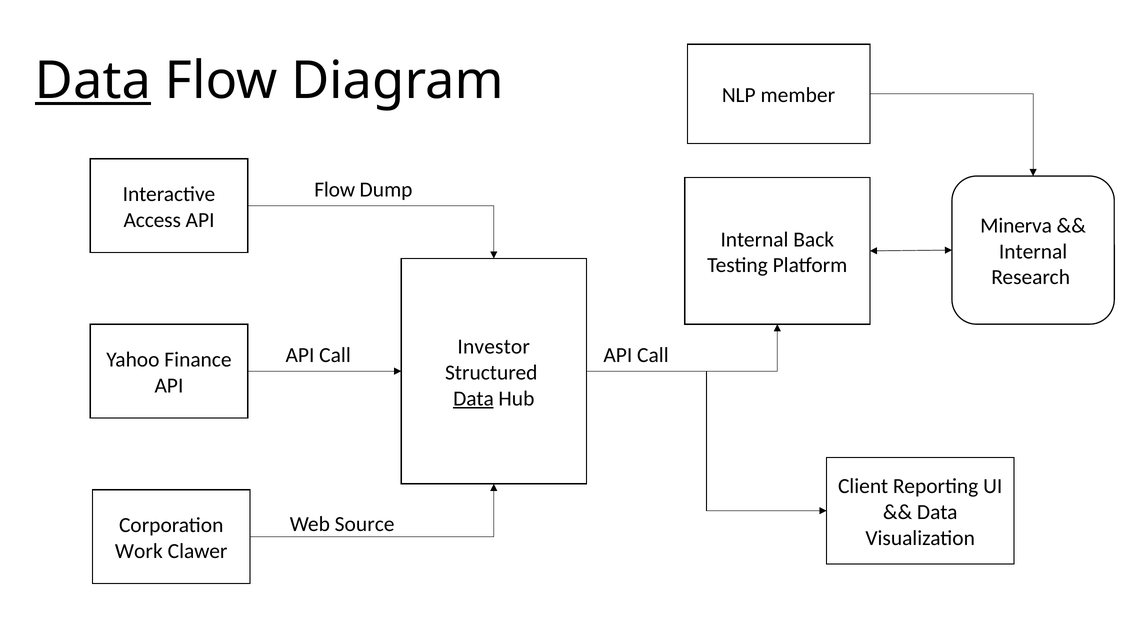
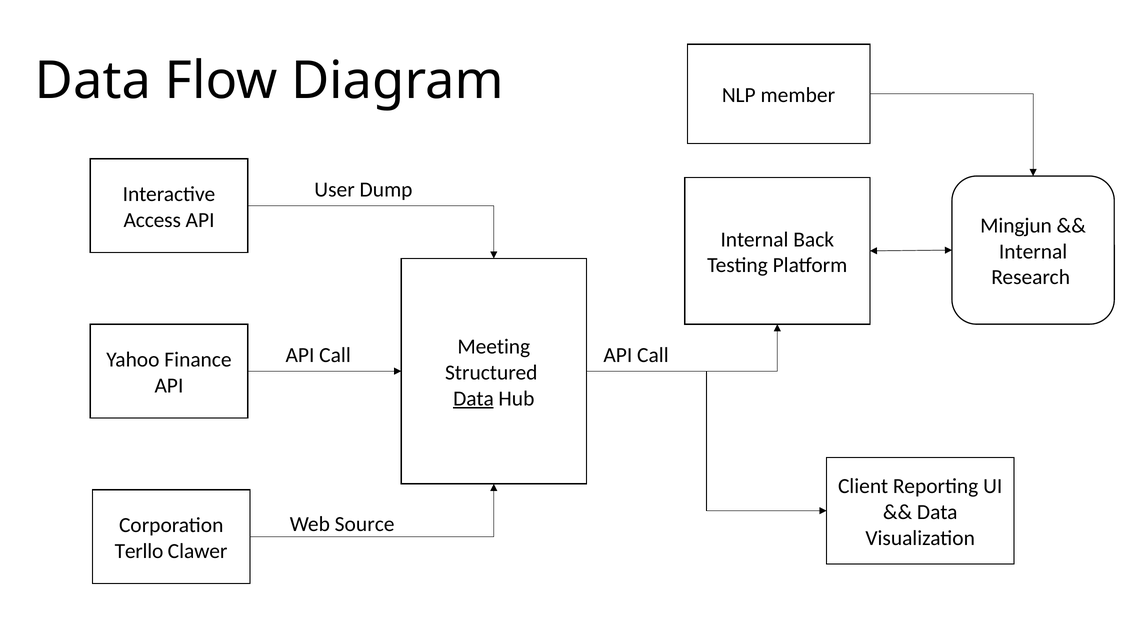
Data underline: present -> none (93, 81)
Flow: Flow -> User (335, 190)
Minerva: Minerva -> Mingjun (1016, 226)
Investor: Investor -> Meeting (494, 347)
Work: Work -> Terllo (139, 551)
